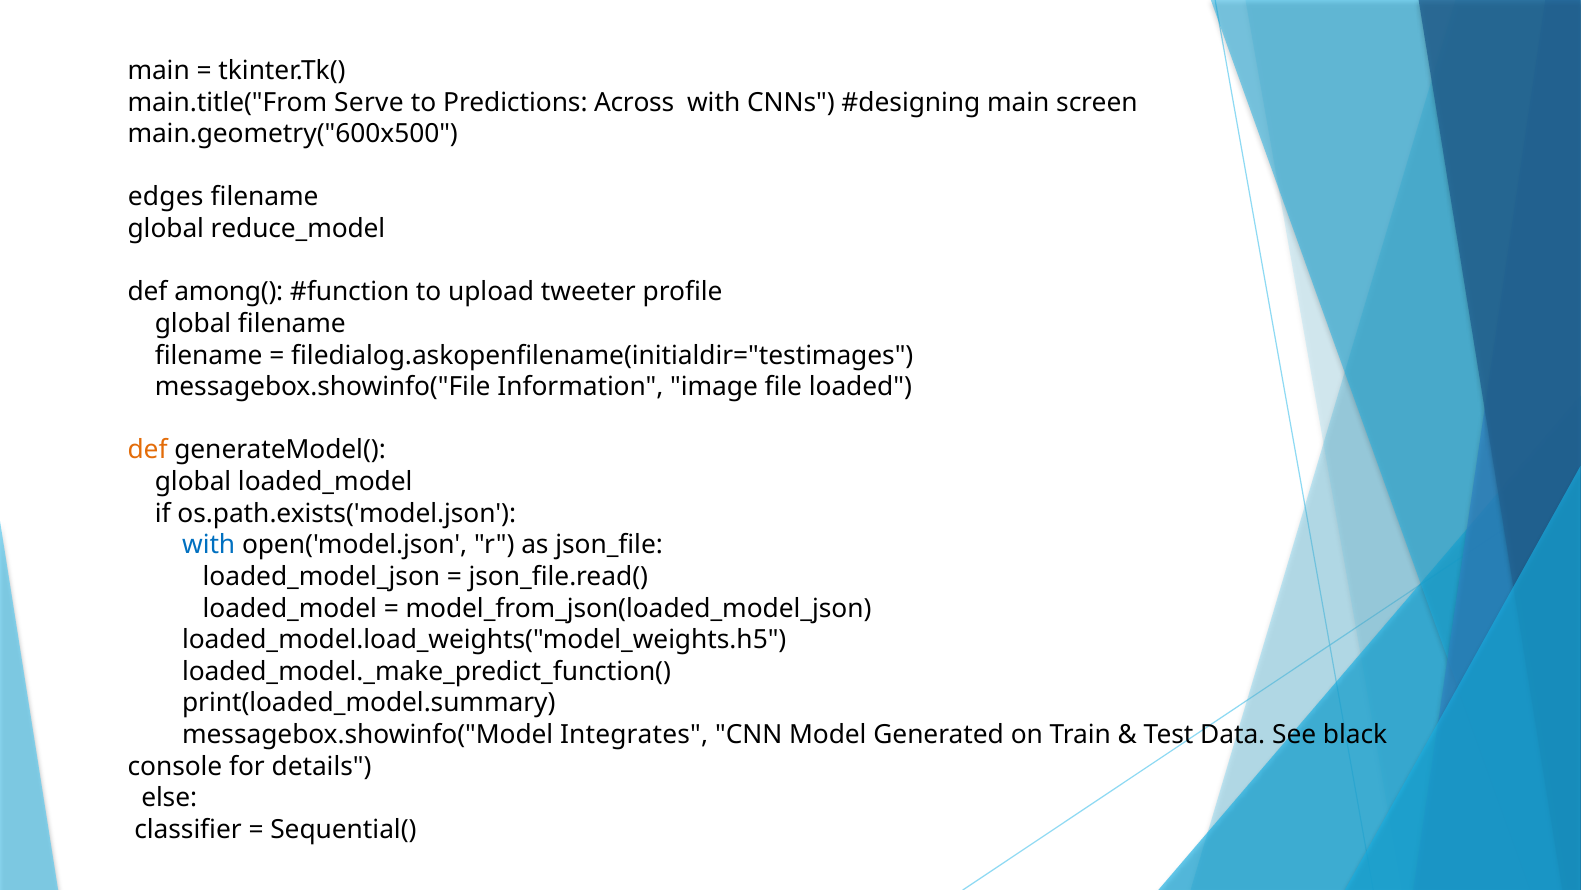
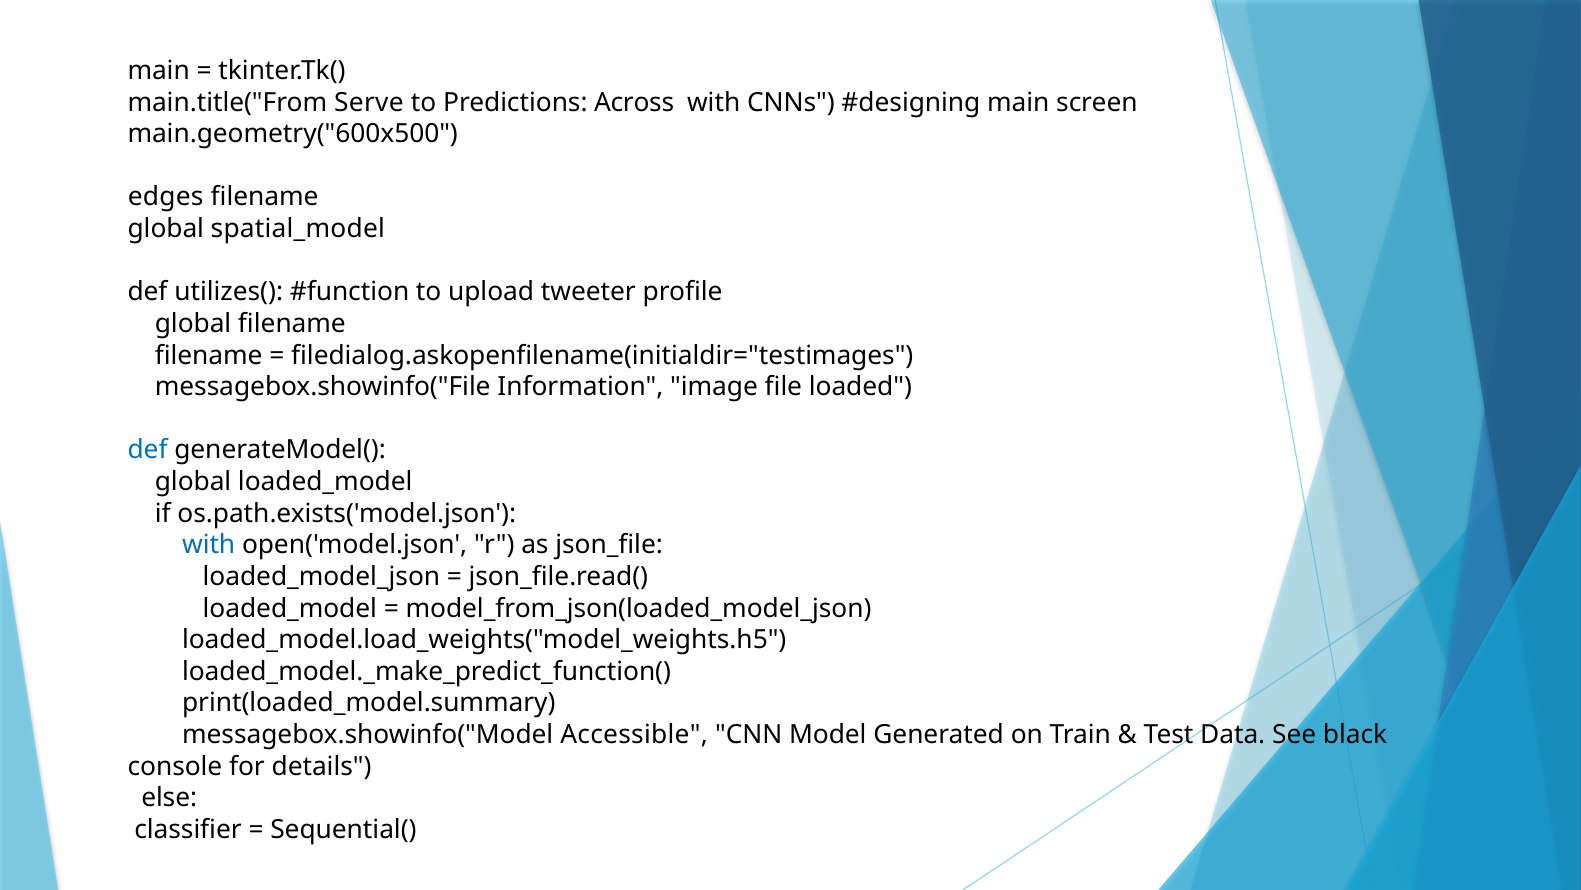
reduce_model: reduce_model -> spatial_model (298, 229)
among(: among( -> utilizes( (229, 292)
def colour: orange -> blue (148, 450)
Integrates: Integrates -> Accessible (634, 734)
